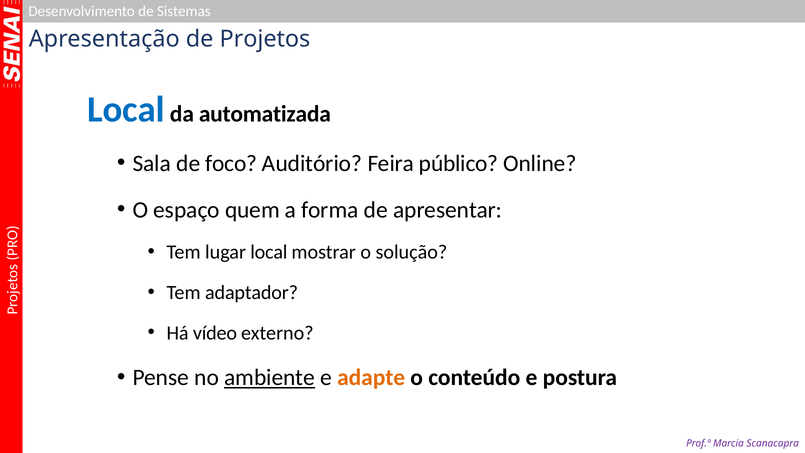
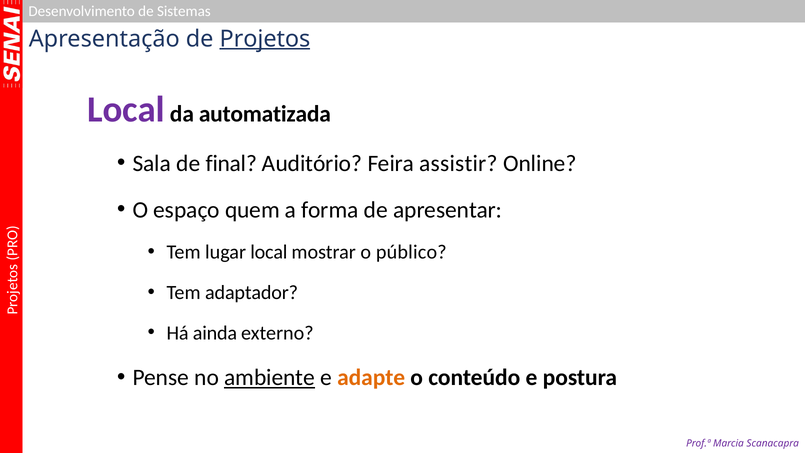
Projetos underline: none -> present (265, 39)
Local colour: blue -> purple (126, 110)
foco: foco -> final (231, 163)
público: público -> assistir (458, 163)
solução: solução -> público (411, 252)
vídeo: vídeo -> ainda (215, 333)
